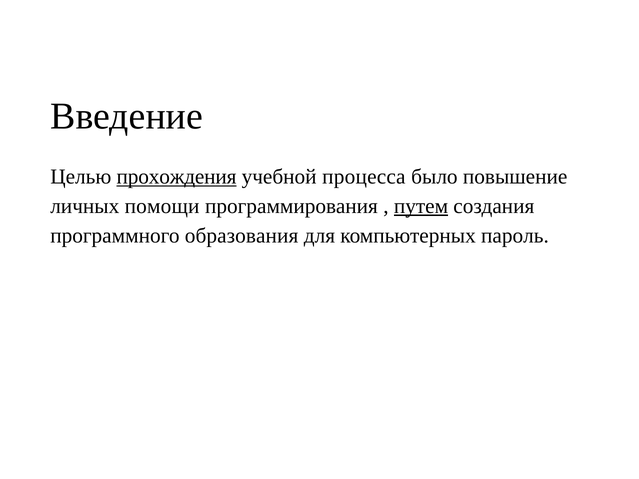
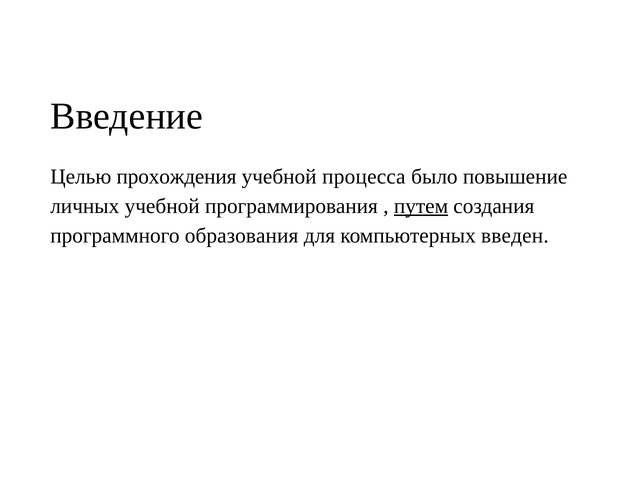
прохождения underline: present -> none (177, 177)
личных помощи: помощи -> учебной (162, 206)
пароль: пароль -> введен (515, 236)
